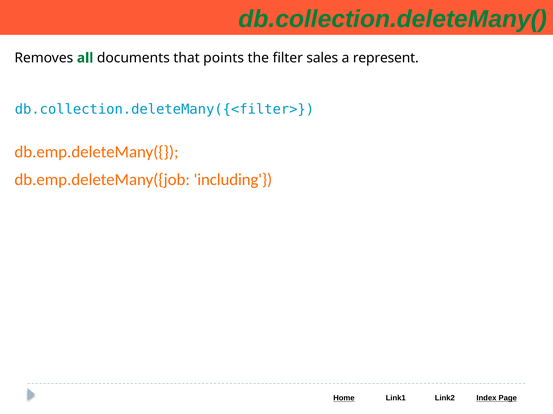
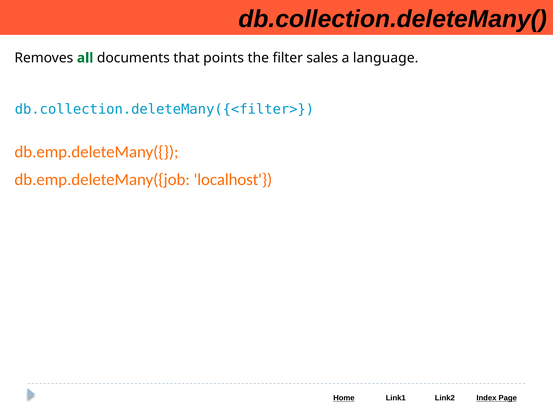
db.collection.deleteMany( colour: green -> black (393, 19)
represent: represent -> language (386, 58)
including: including -> localhost (233, 180)
